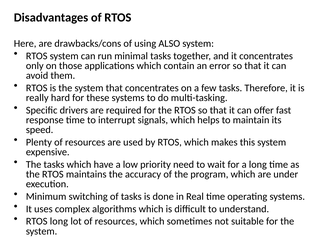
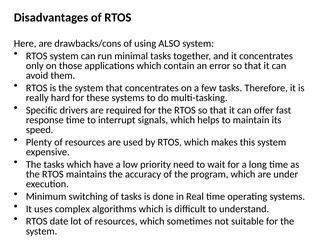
RTOS long: long -> date (59, 221)
